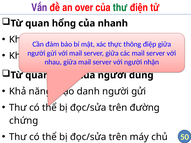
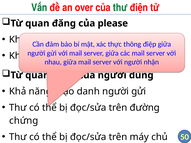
Vấn colour: purple -> green (39, 8)
hổng: hổng -> đăng (64, 23)
nhanh: nhanh -> please (113, 23)
